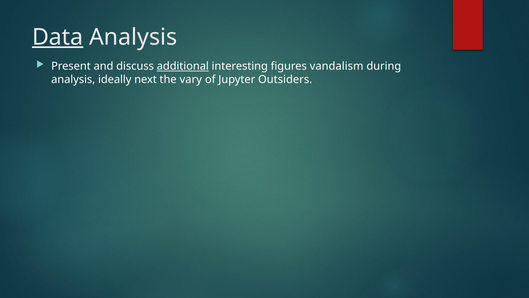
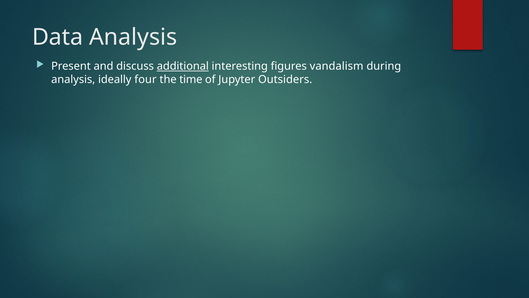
Data underline: present -> none (58, 37)
next: next -> four (145, 79)
vary: vary -> time (191, 79)
